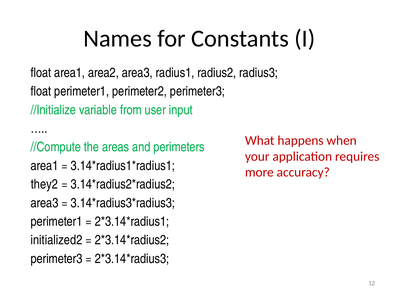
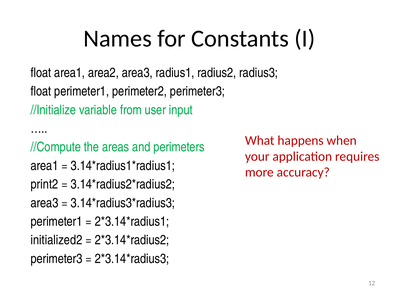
they2: they2 -> print2 (44, 184)
